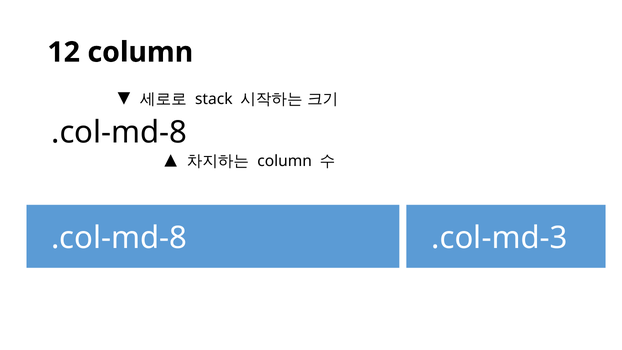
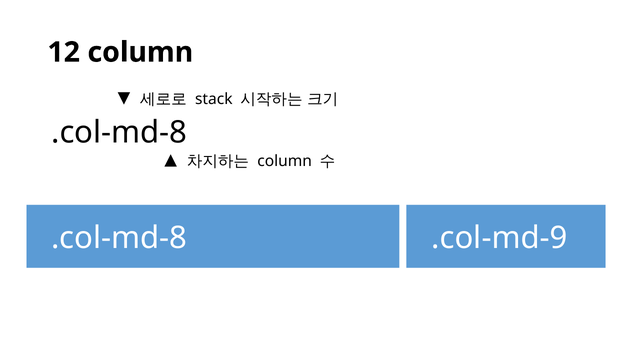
.col-md-3: .col-md-3 -> .col-md-9 (499, 238)
